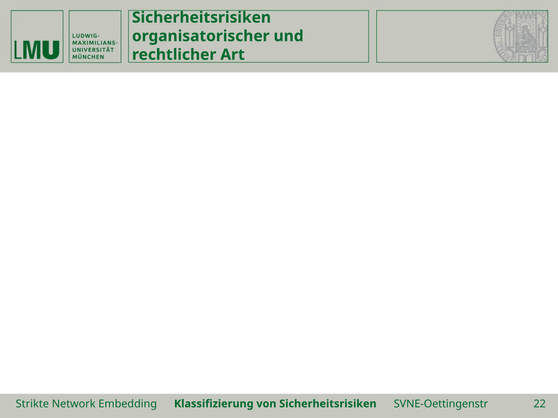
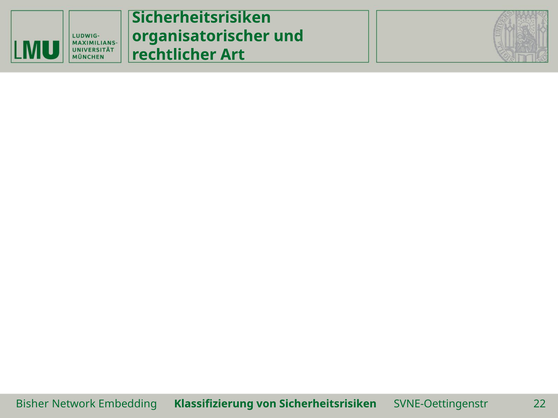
Strikte: Strikte -> Bisher (32, 404)
